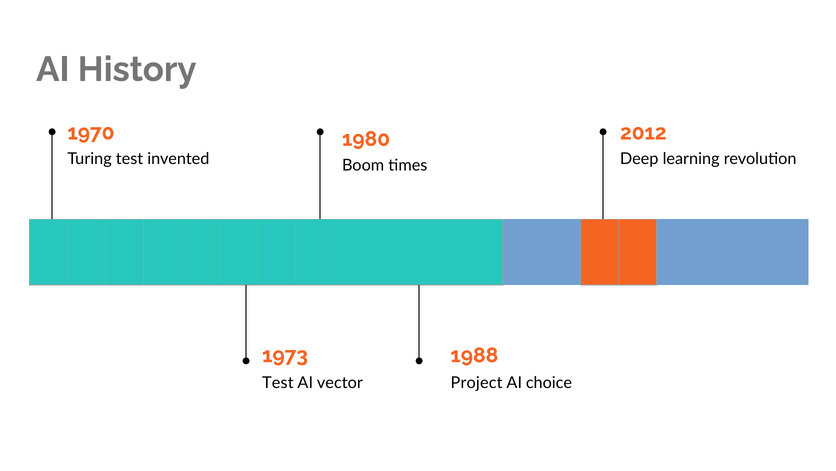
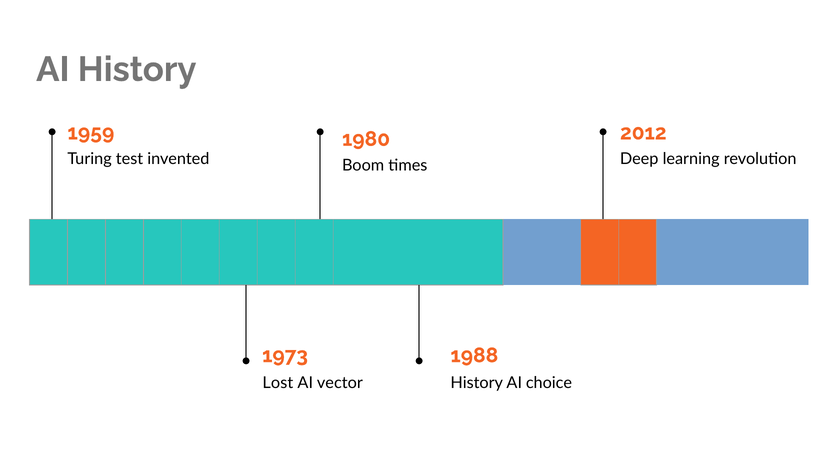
1970: 1970 -> 1959 (91, 132)
Test: Test -> Lost (278, 382)
Project: Project -> History (477, 382)
